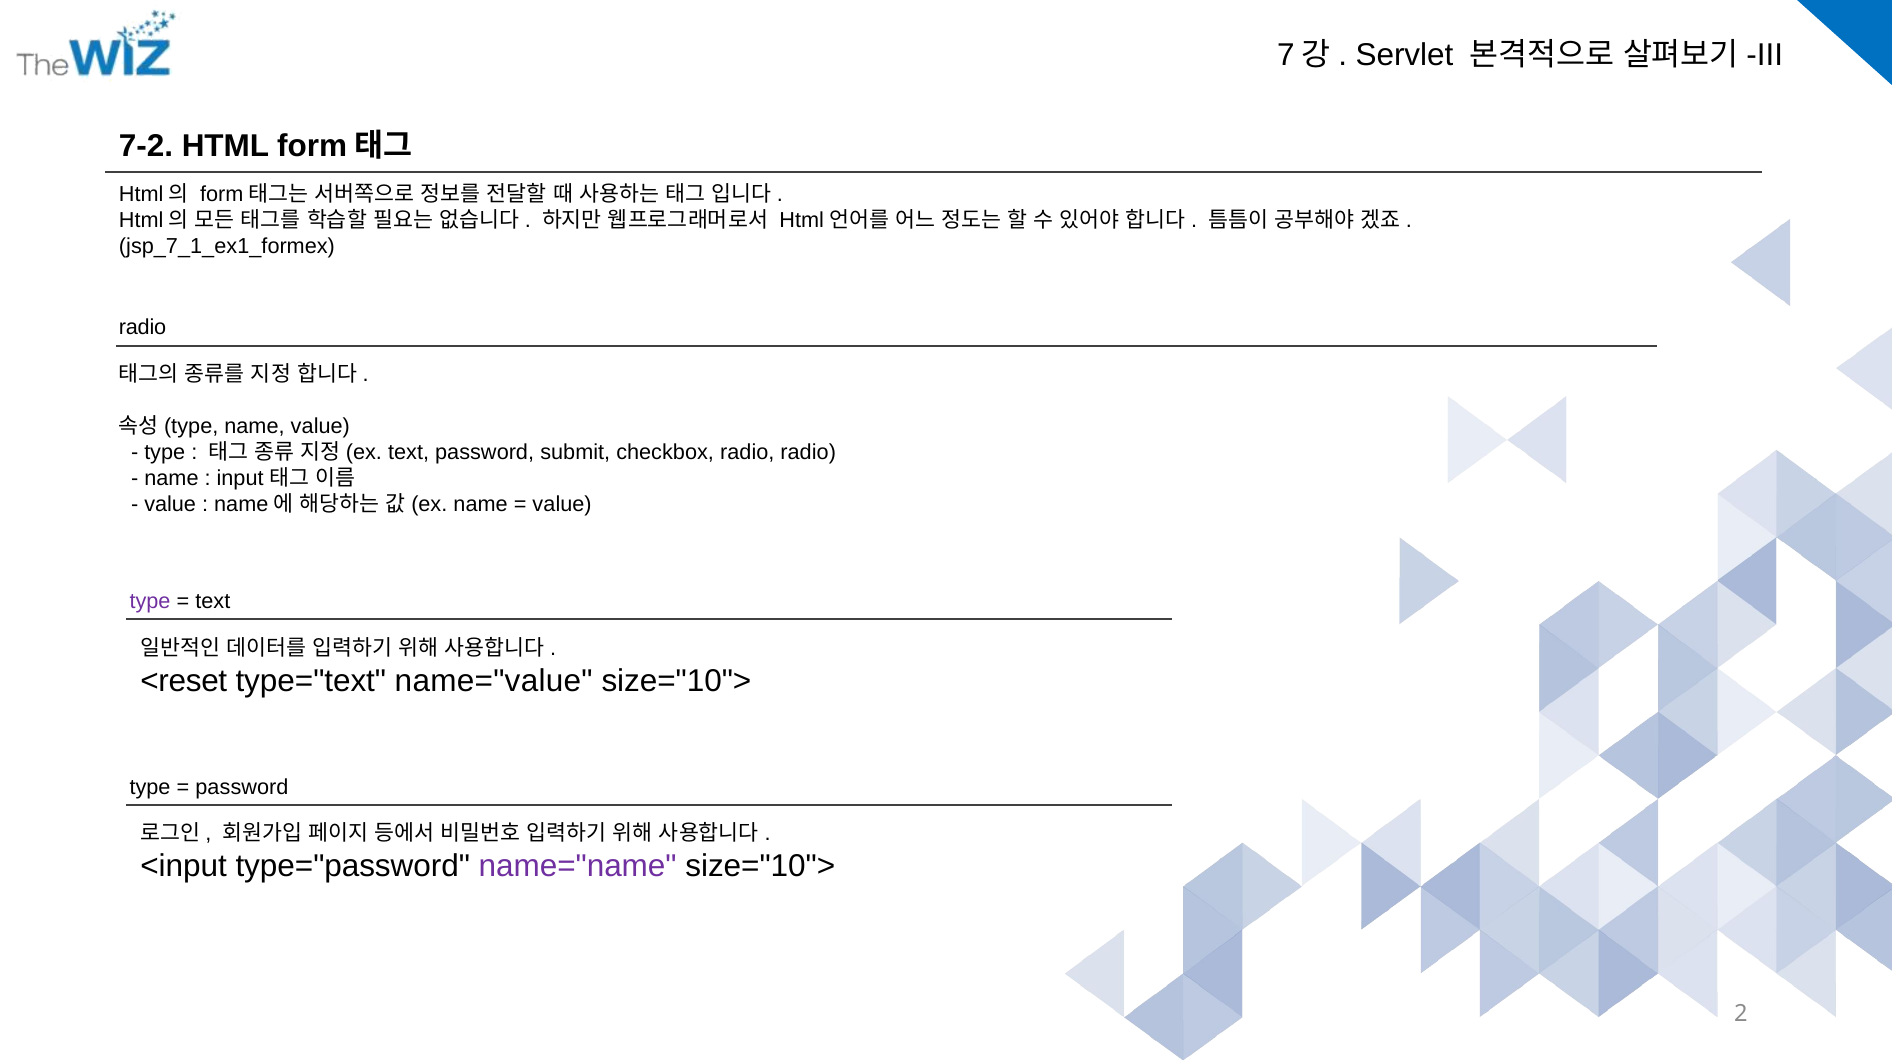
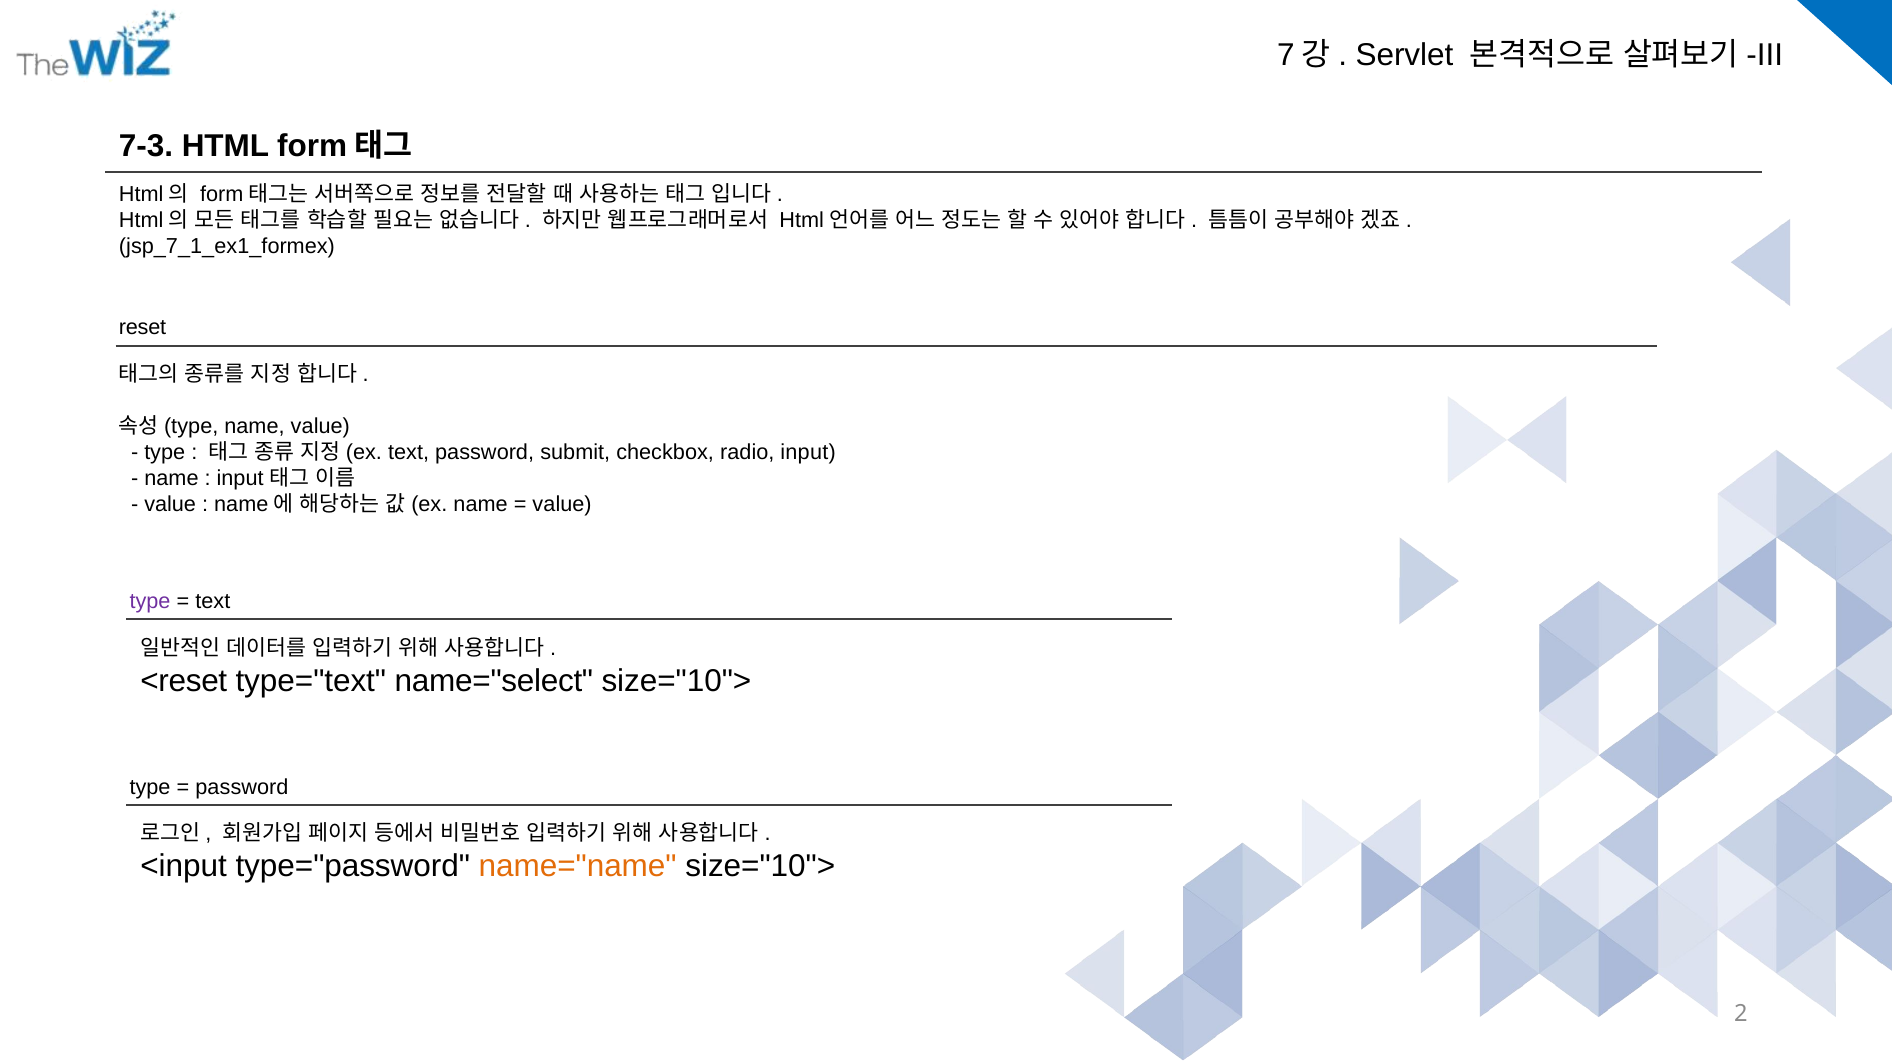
7-2: 7-2 -> 7-3 (146, 146)
radio: radio -> reset (143, 328)
radio radio: radio -> input (808, 453)
name="value: name="value -> name="select (494, 681)
name="name colour: purple -> orange (578, 866)
